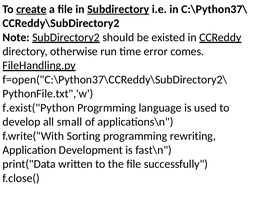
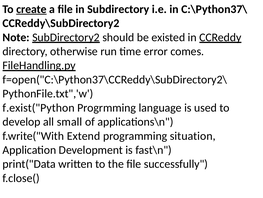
Subdirectory underline: present -> none (118, 9)
Sorting: Sorting -> Extend (83, 135)
rewriting: rewriting -> situation (193, 135)
